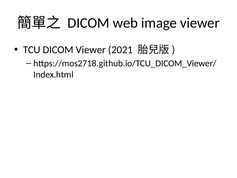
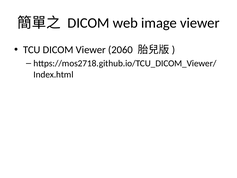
2021: 2021 -> 2060 (120, 50)
